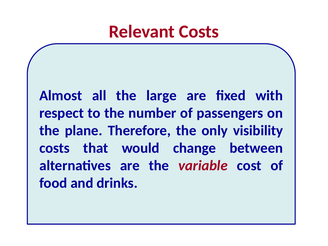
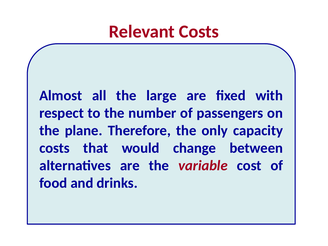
visibility: visibility -> capacity (258, 131)
